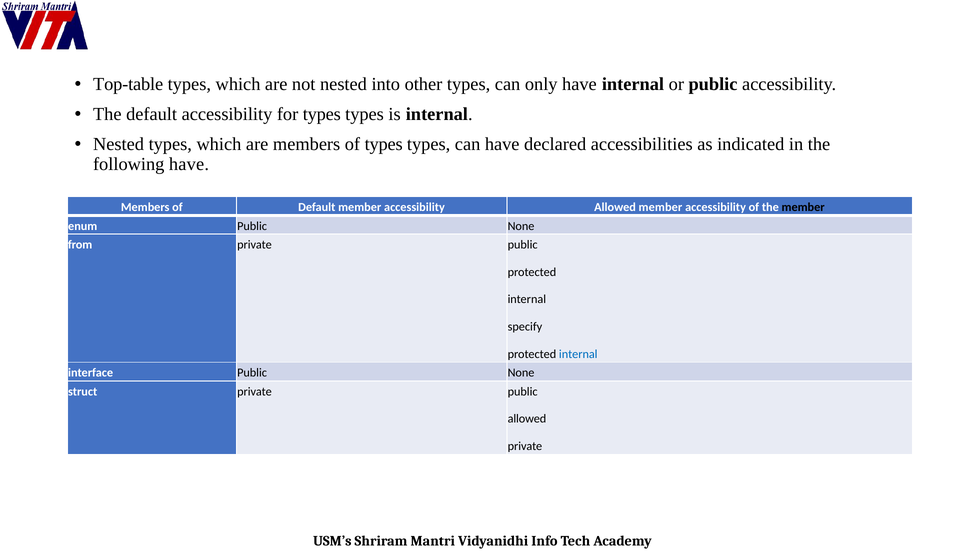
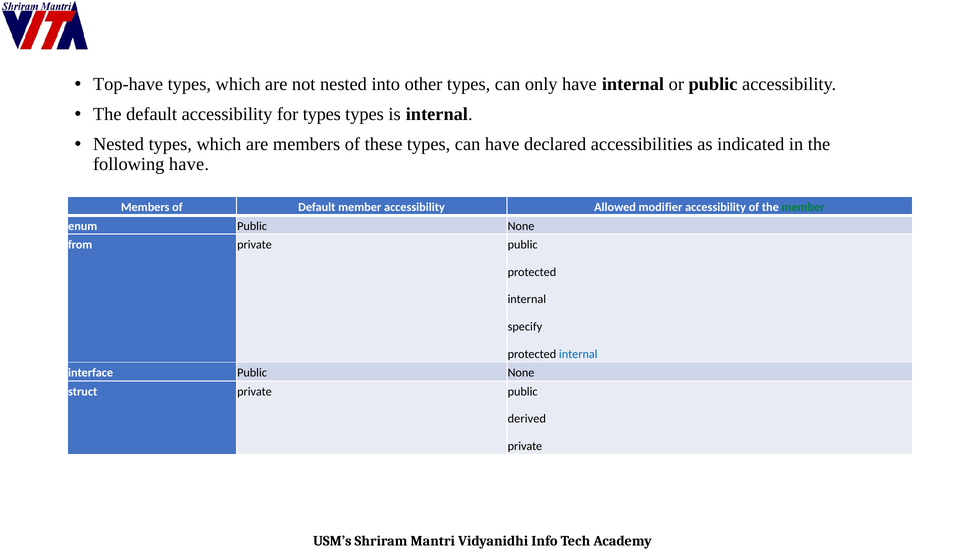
Top-table: Top-table -> Top-have (128, 84)
of types: types -> these (384, 144)
Allowed member: member -> modifier (661, 207)
member colour: black -> green (803, 207)
allowed: allowed -> derived (527, 419)
